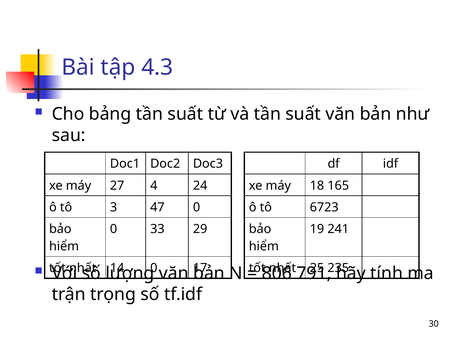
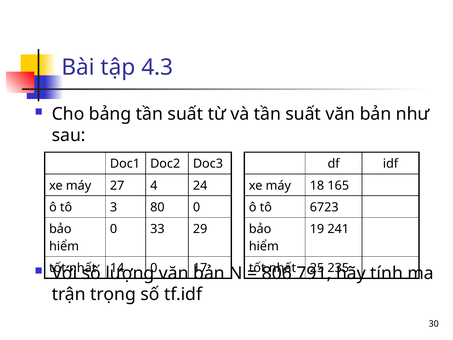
47: 47 -> 80 (157, 207)
